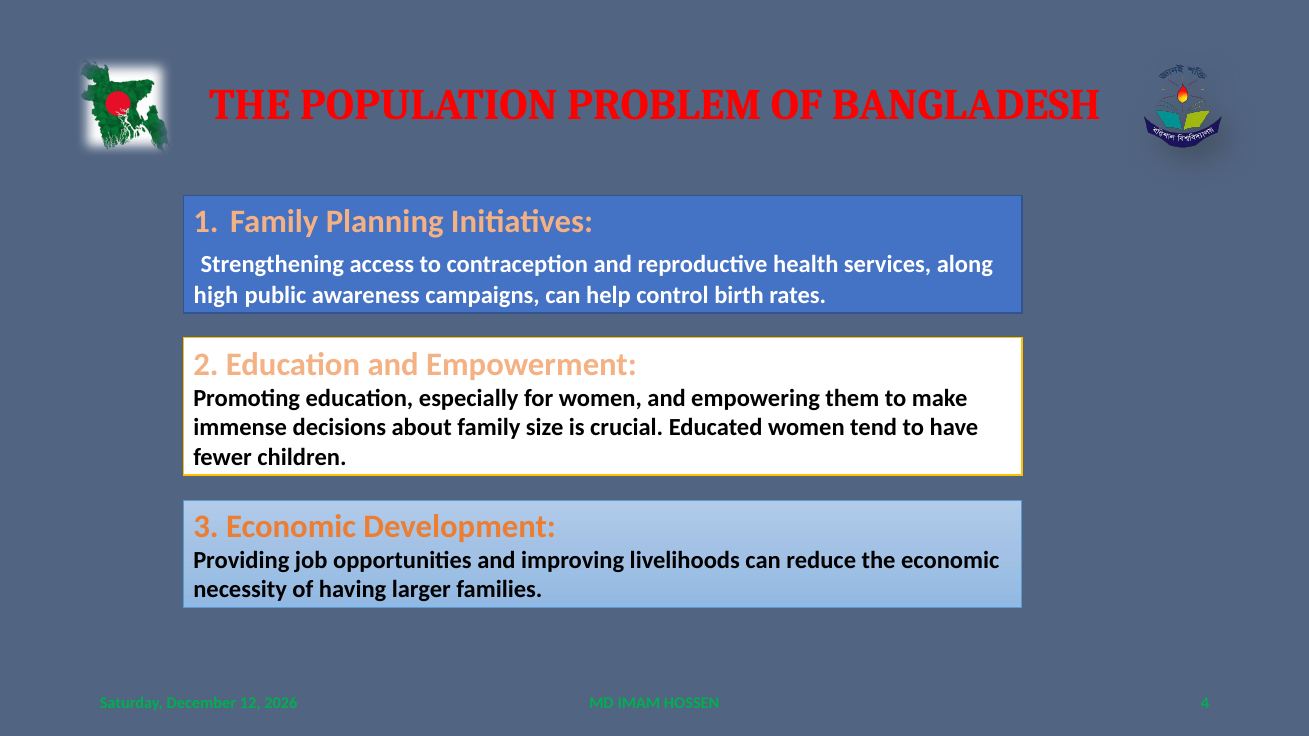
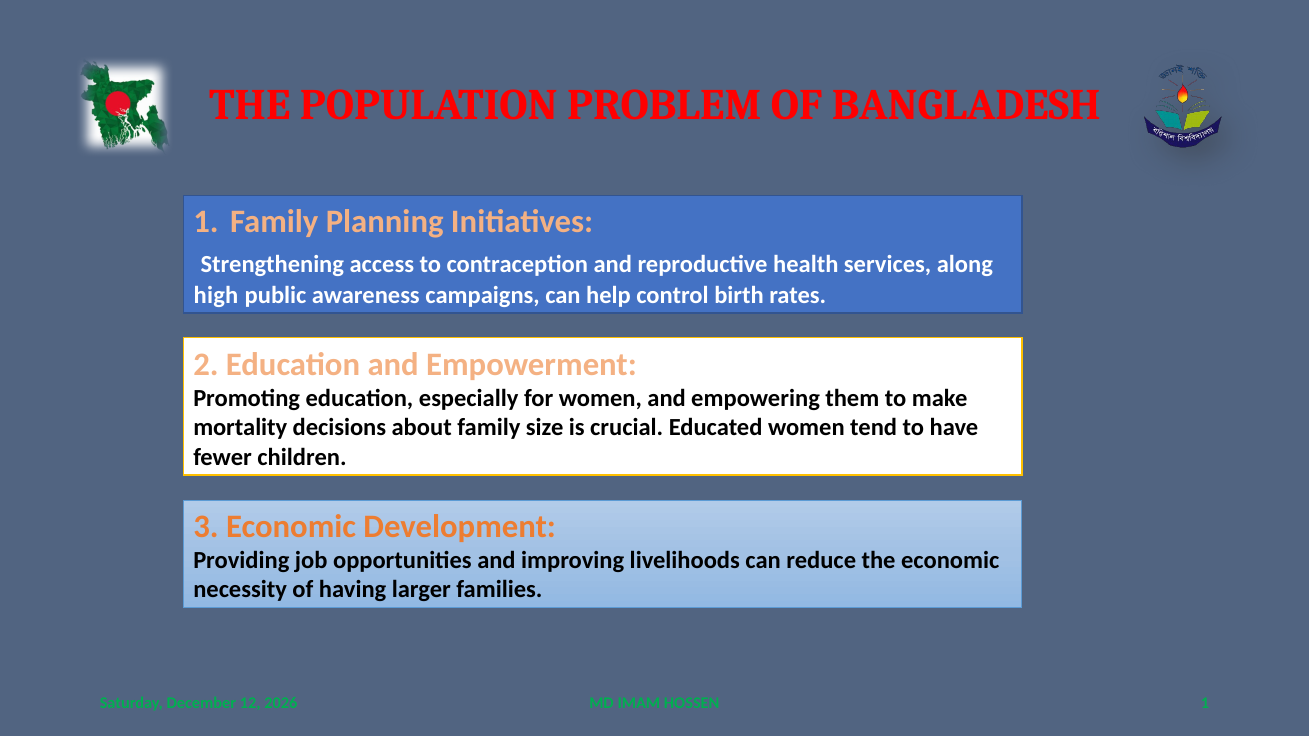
immense: immense -> mortality (240, 428)
HOSSEN 4: 4 -> 1 (1205, 703)
